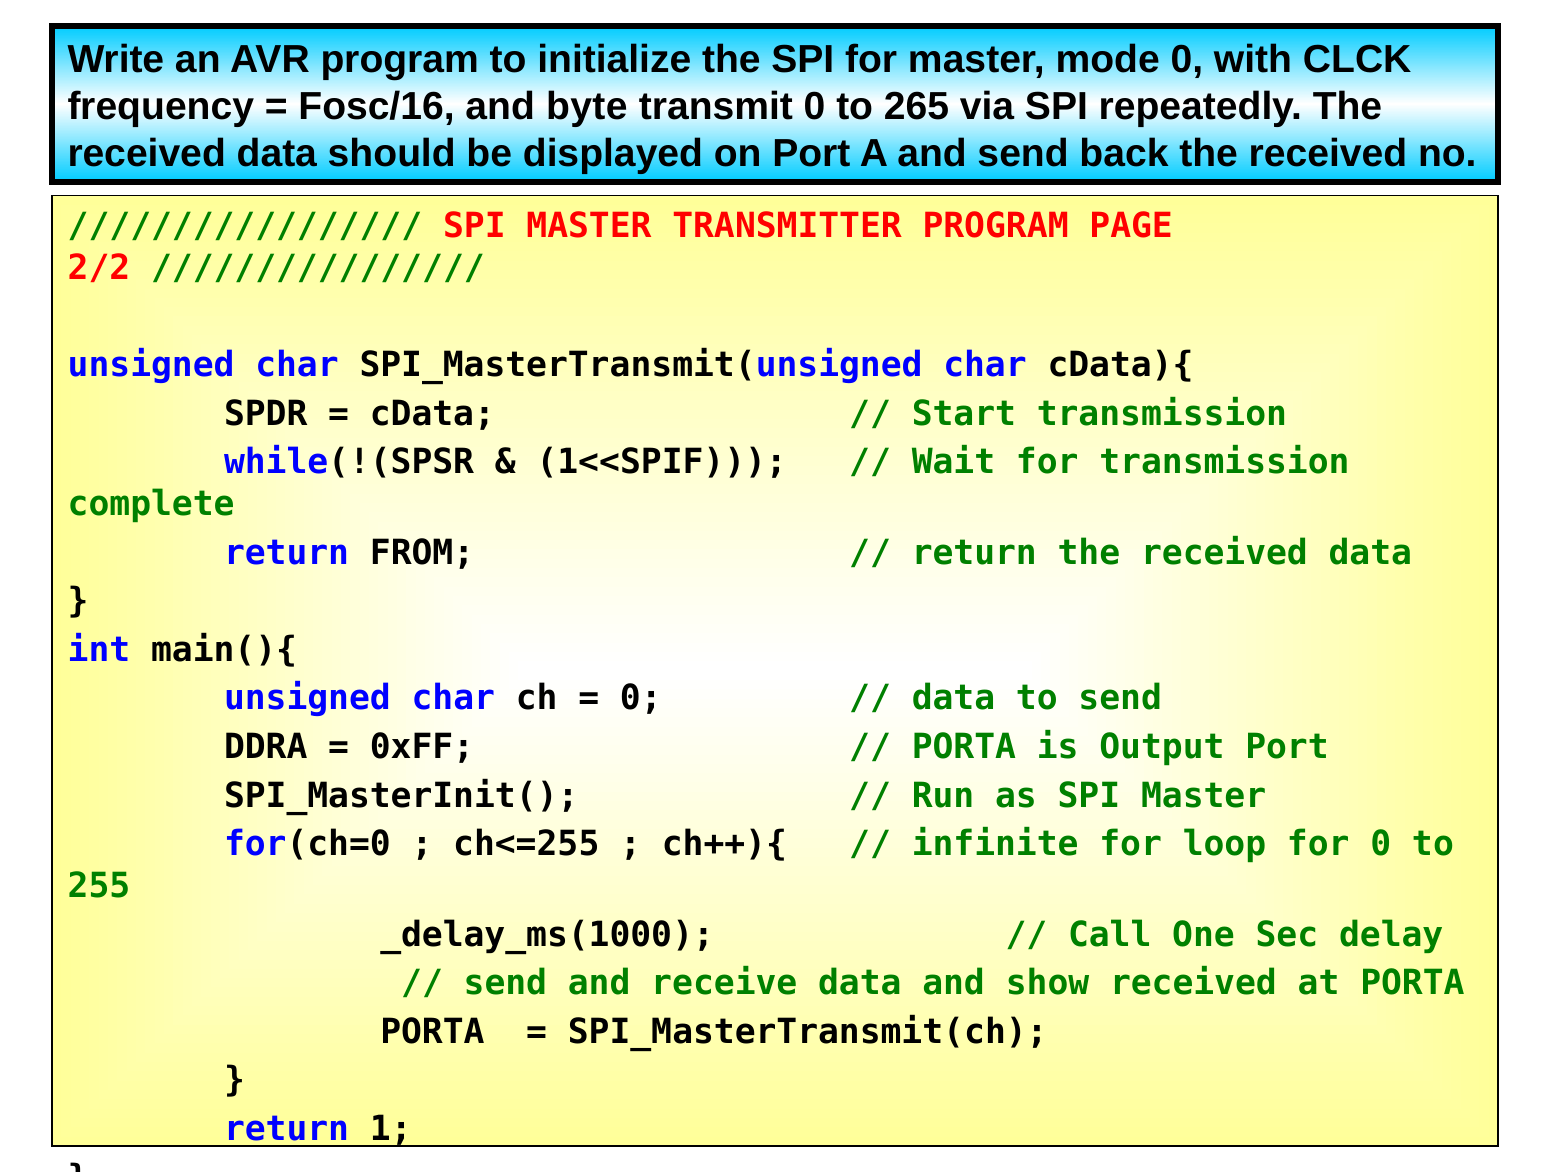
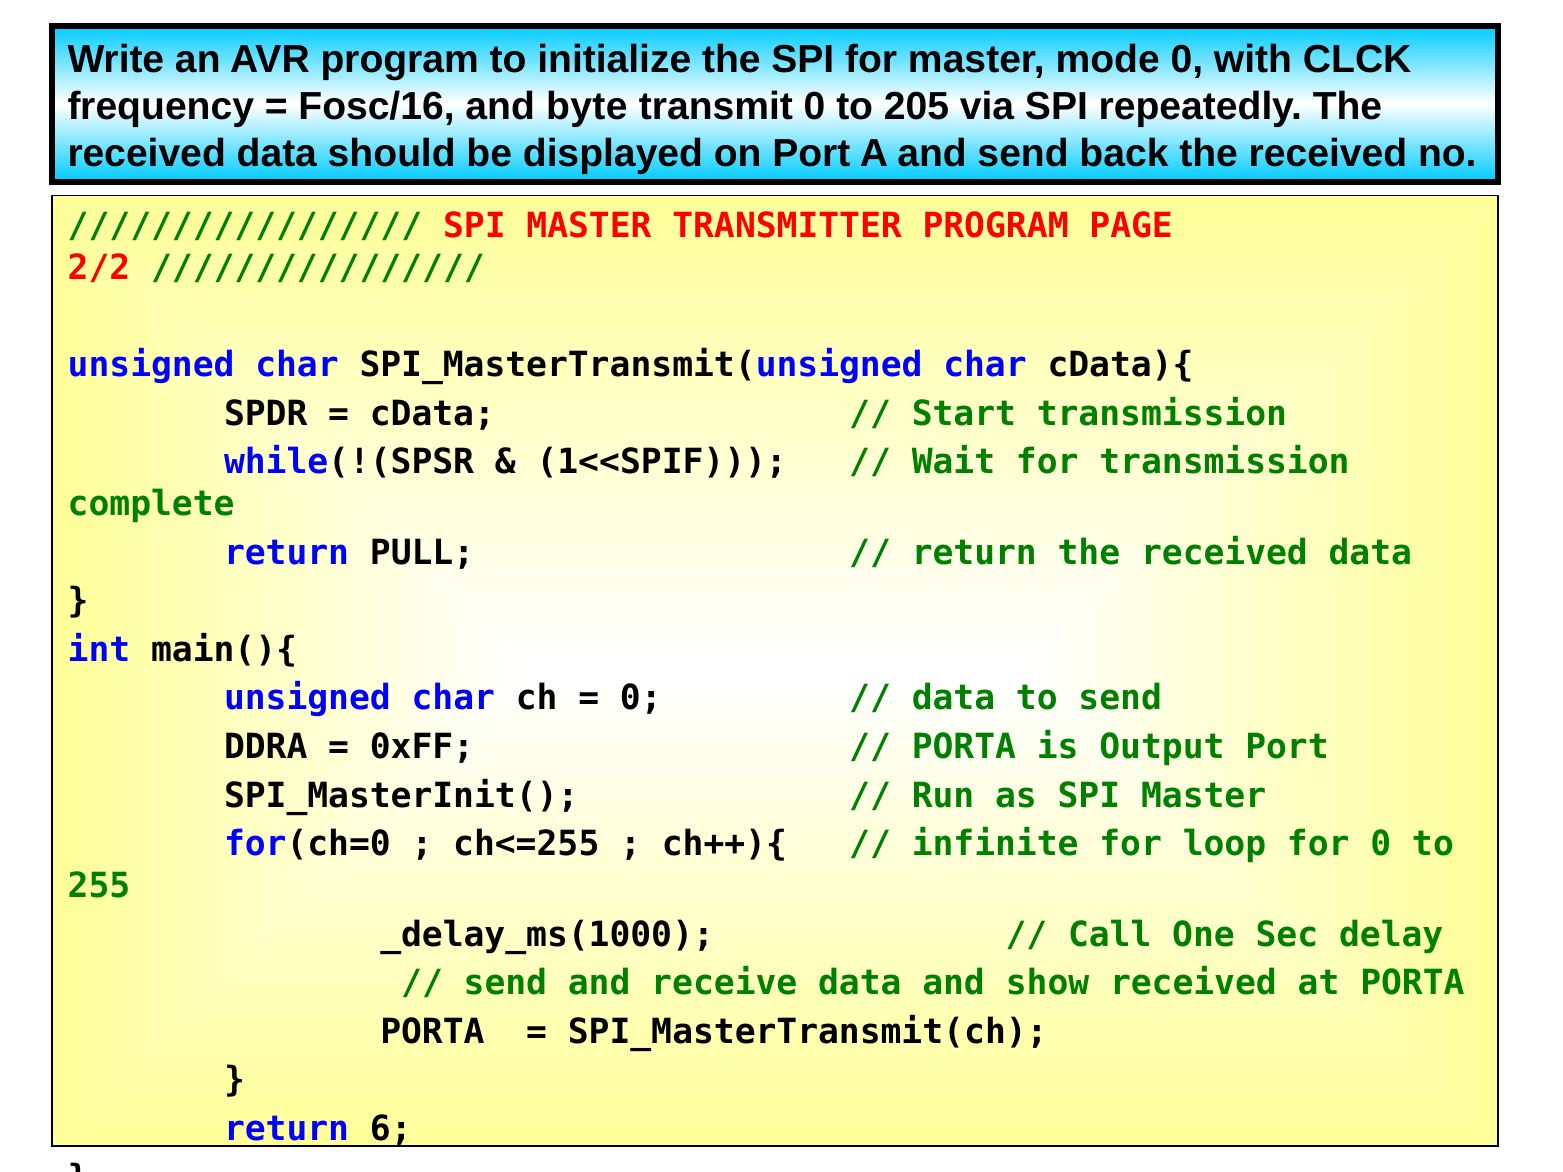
265: 265 -> 205 (917, 107)
FROM: FROM -> PULL (422, 553)
1: 1 -> 6 (391, 1129)
